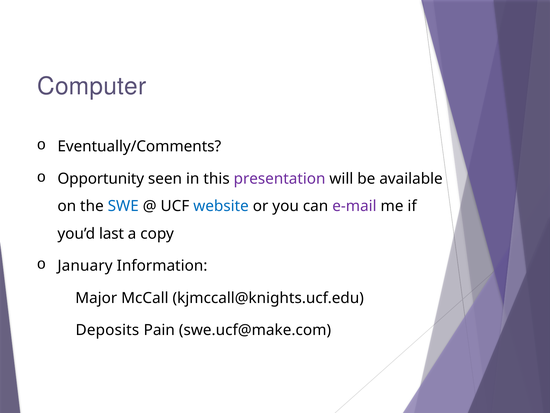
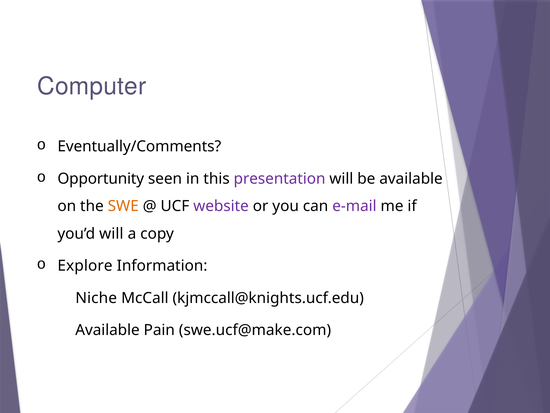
SWE colour: blue -> orange (123, 206)
website colour: blue -> purple (221, 206)
you’d last: last -> will (111, 233)
January: January -> Explore (85, 266)
Major: Major -> Niche (96, 298)
Deposits: Deposits -> Available (107, 330)
